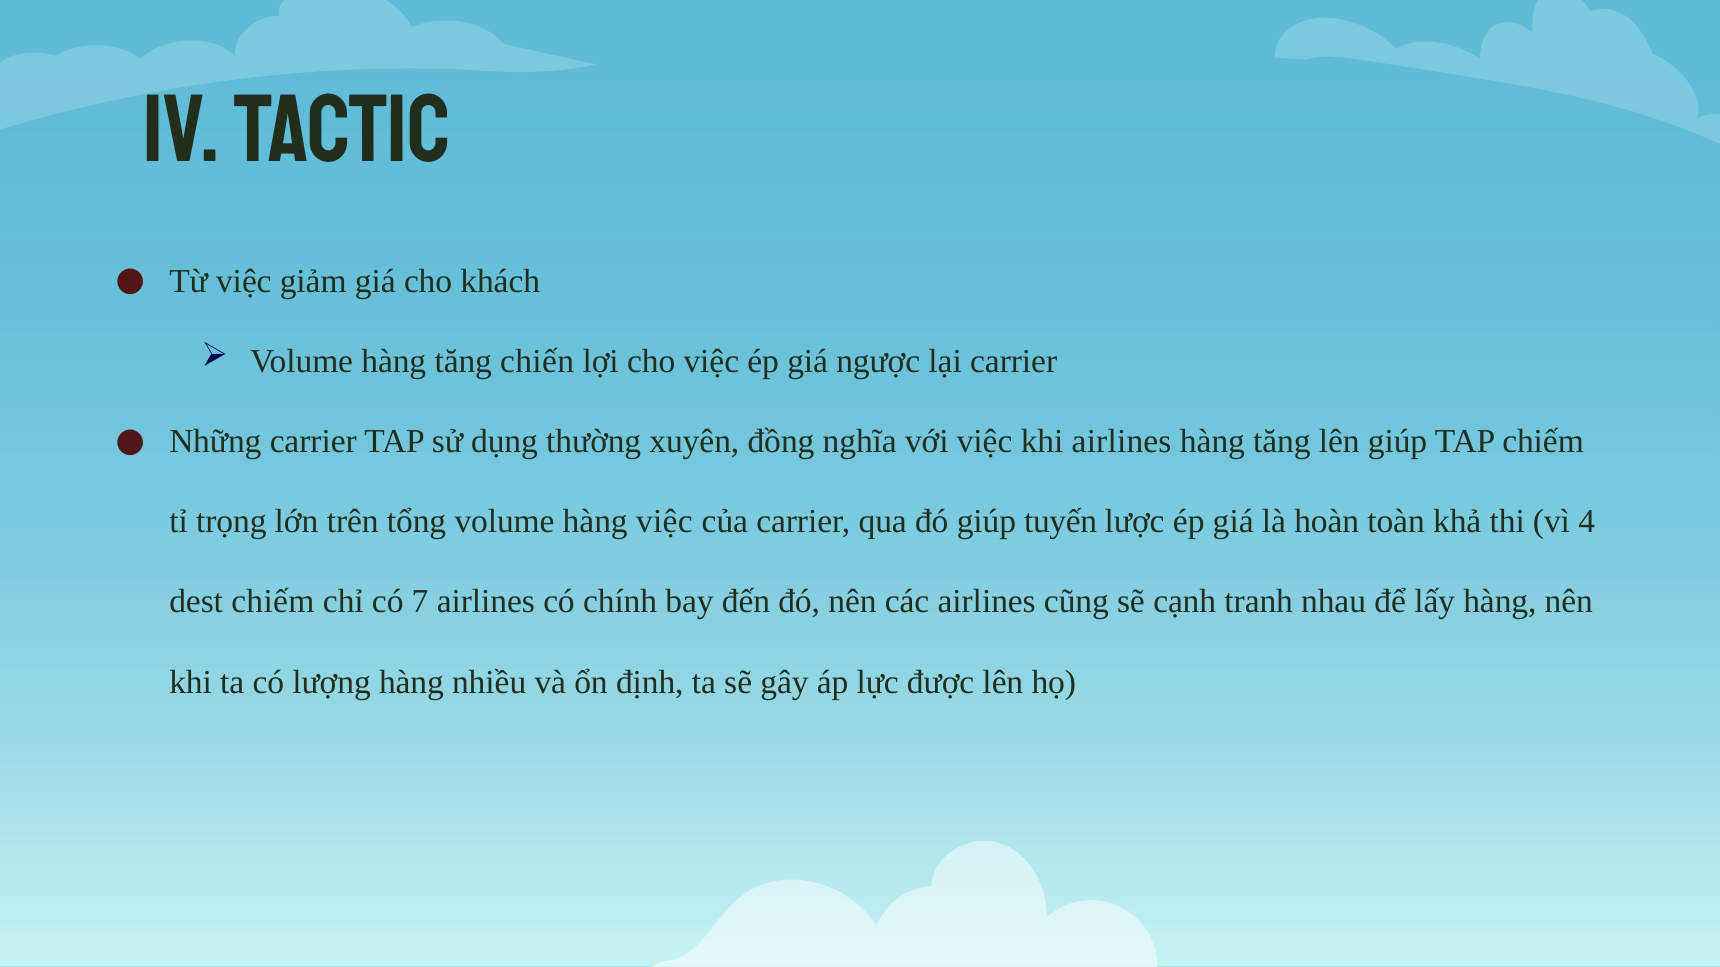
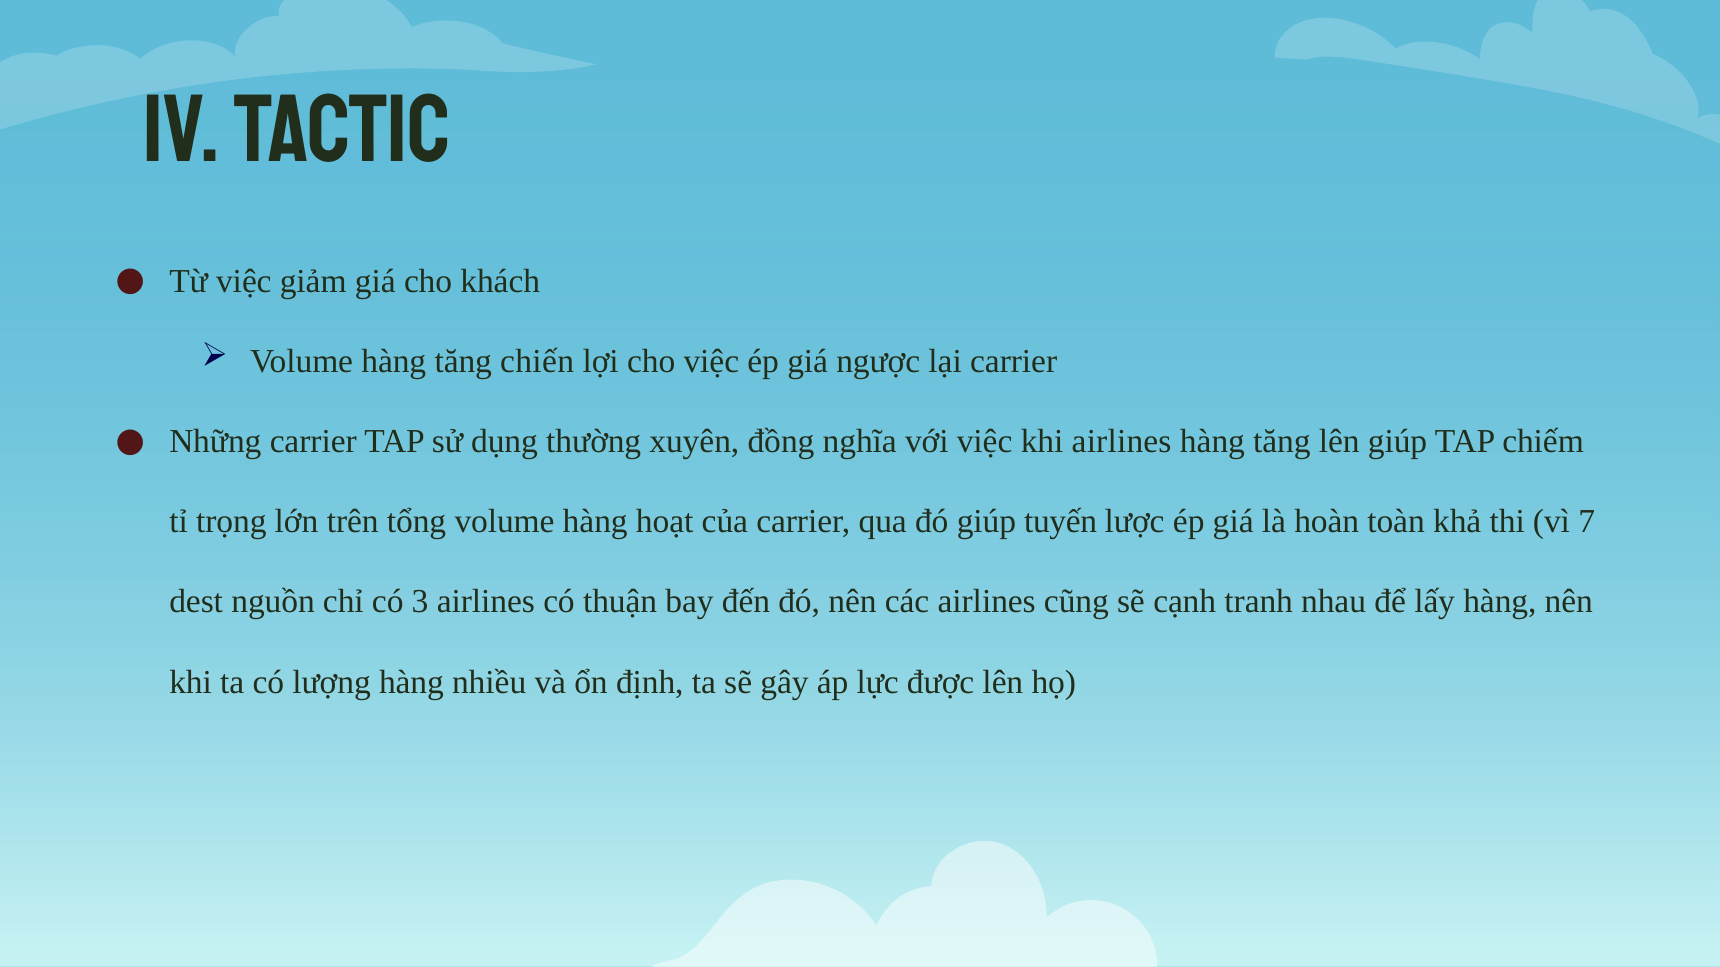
hàng việc: việc -> hoạt (665, 522)
4: 4 -> 7 (1587, 522)
dest chiếm: chiếm -> nguồn (273, 602)
7: 7 -> 3 (420, 602)
chính: chính -> thuận (620, 602)
